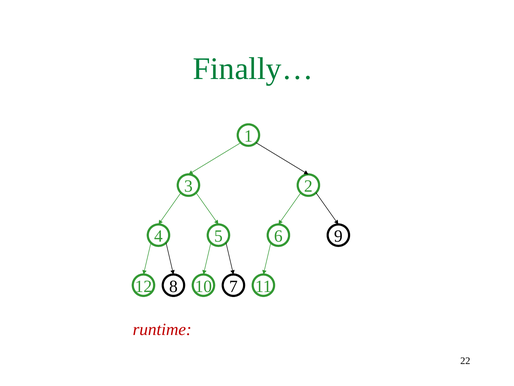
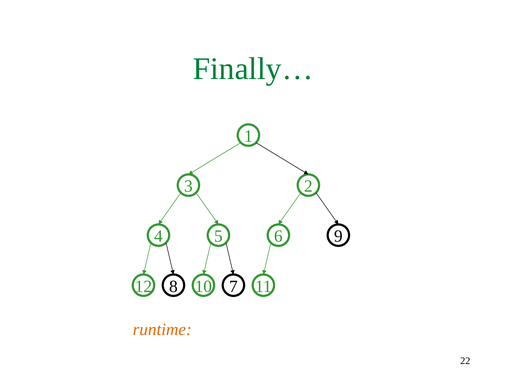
runtime colour: red -> orange (162, 329)
